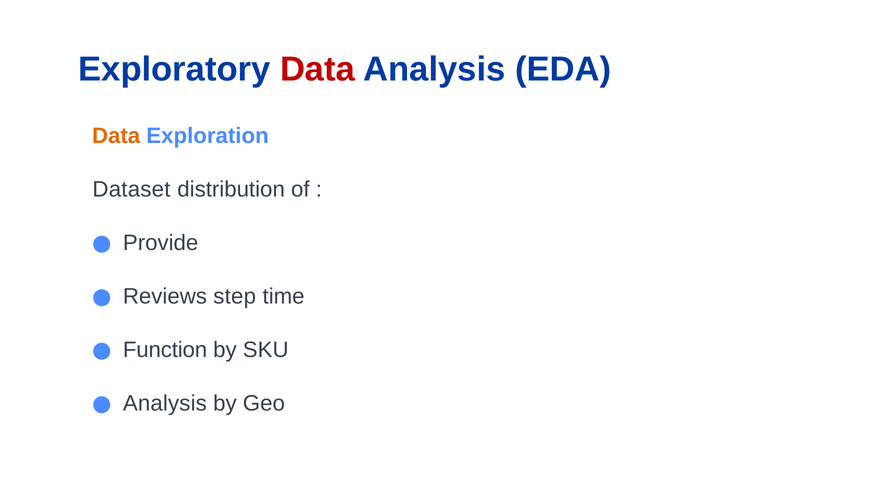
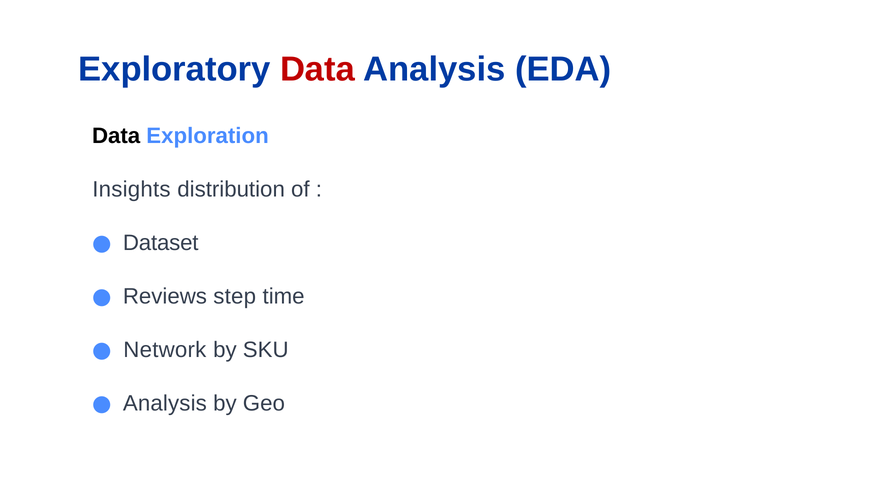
Data colour: orange -> black (116, 136)
Dataset: Dataset -> Insights (131, 190)
Provide: Provide -> Dataset (161, 243)
Function: Function -> Network (165, 350)
